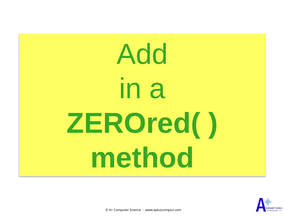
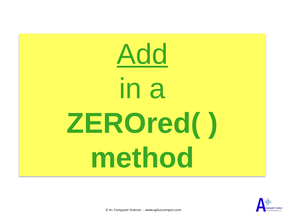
Add underline: none -> present (142, 54)
